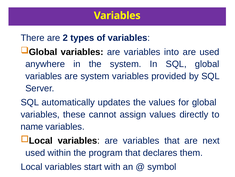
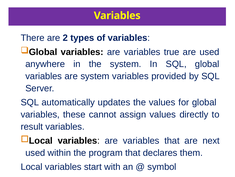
into: into -> true (172, 52)
name: name -> result (32, 126)
